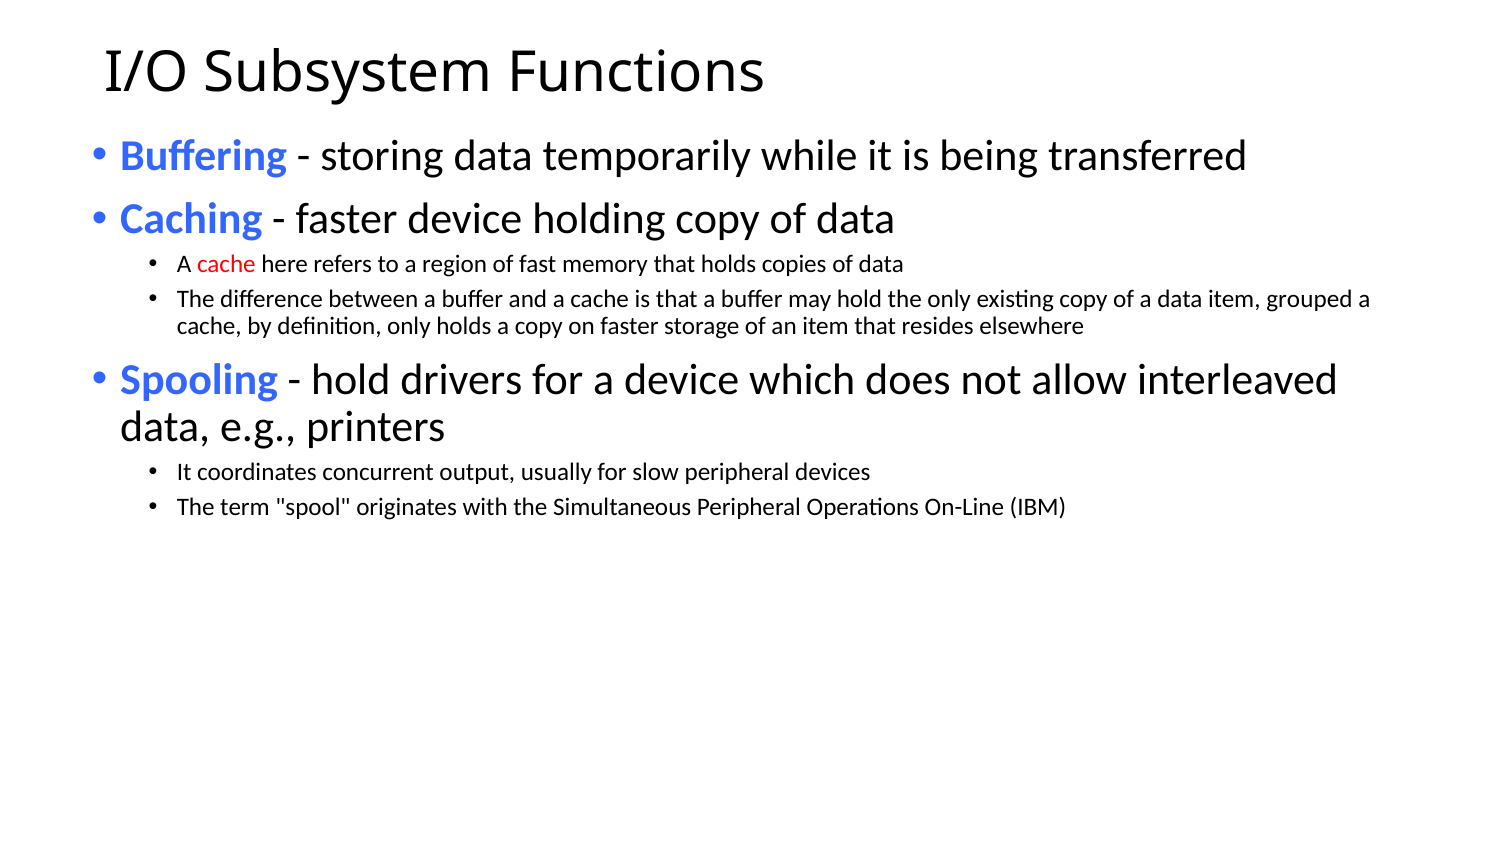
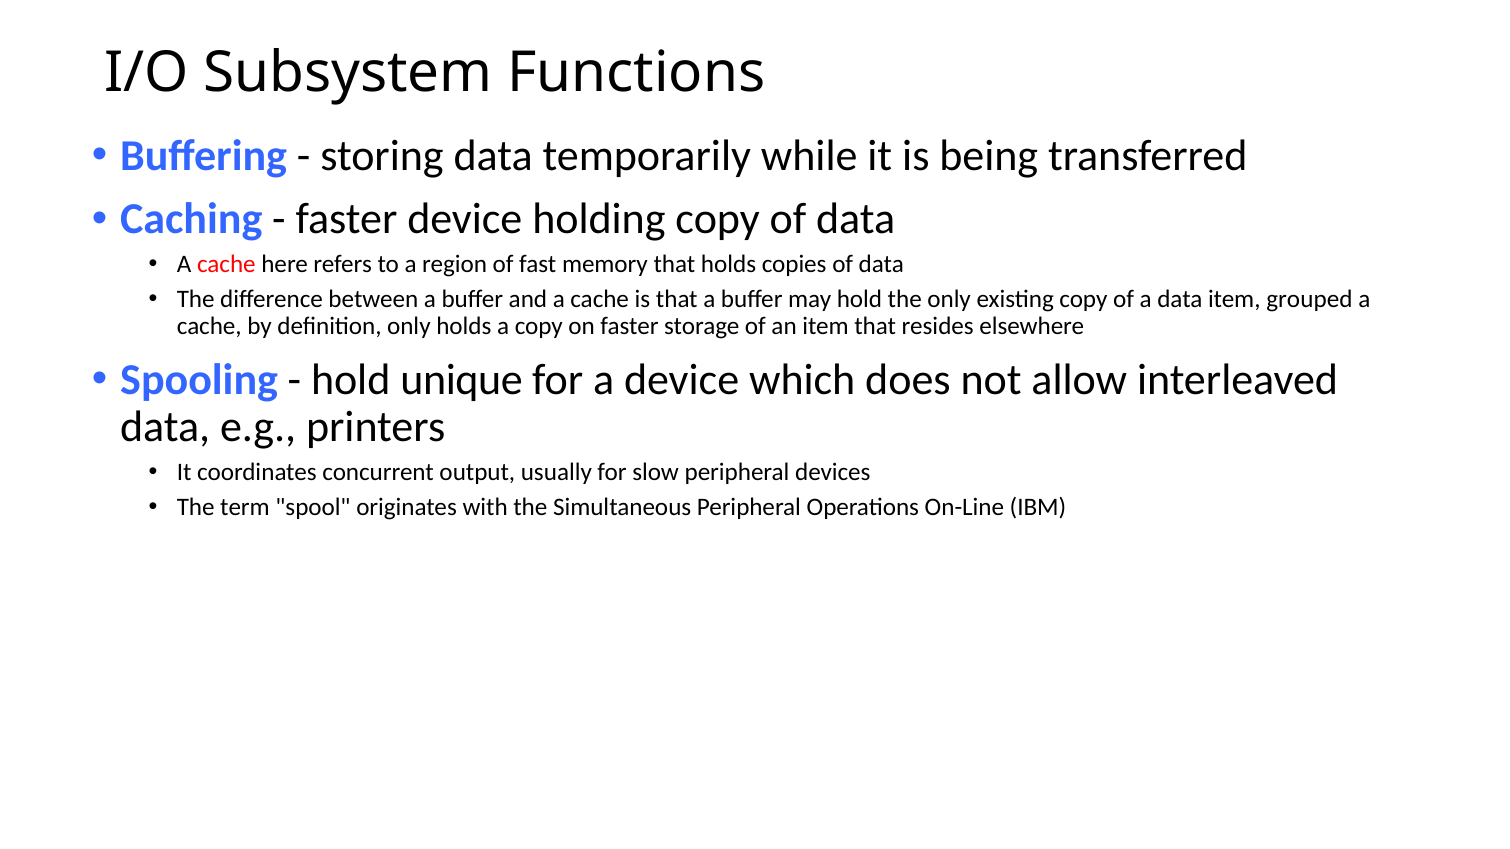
drivers: drivers -> unique (462, 380)
